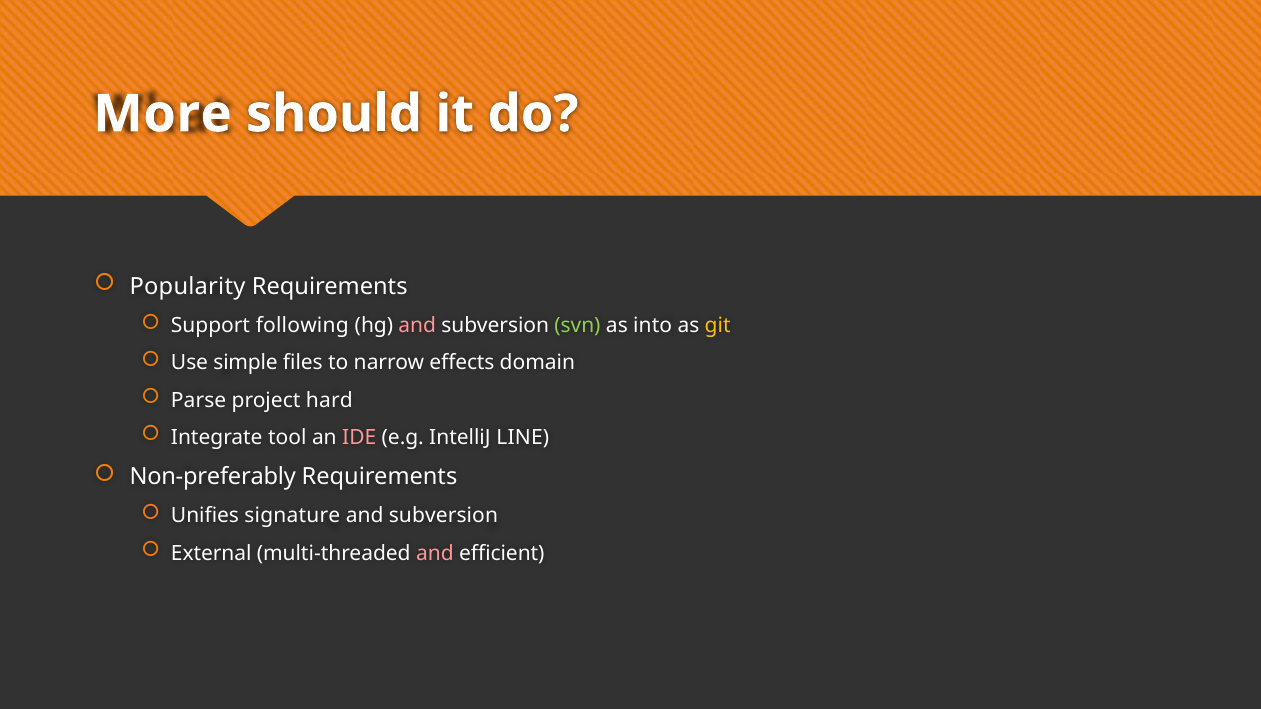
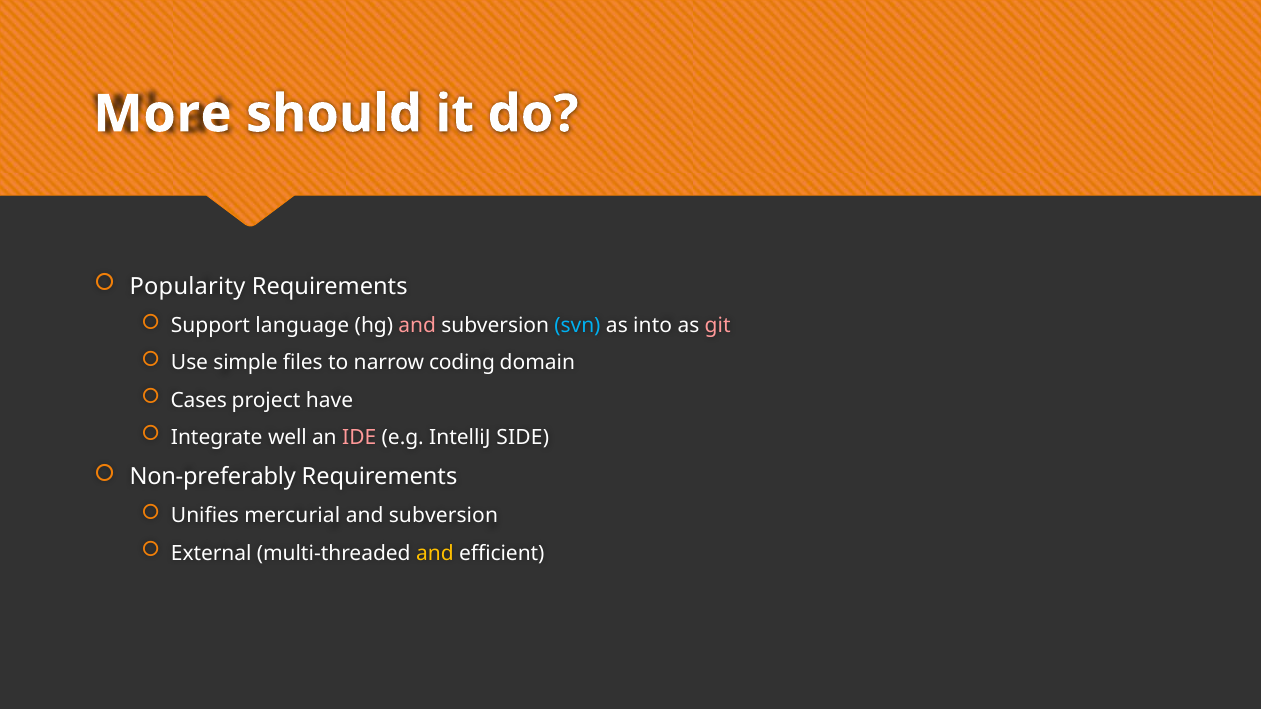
following: following -> language (302, 326)
svn colour: light green -> light blue (577, 326)
git colour: yellow -> pink (718, 326)
effects: effects -> coding (462, 363)
Parse: Parse -> Cases (199, 400)
hard: hard -> have (329, 400)
tool: tool -> well (287, 438)
LINE: LINE -> SIDE (523, 438)
signature: signature -> mercurial (292, 516)
and colour: pink -> yellow (435, 553)
